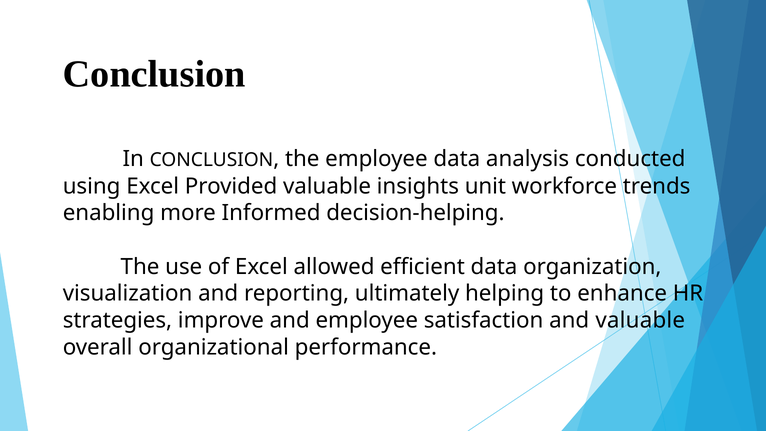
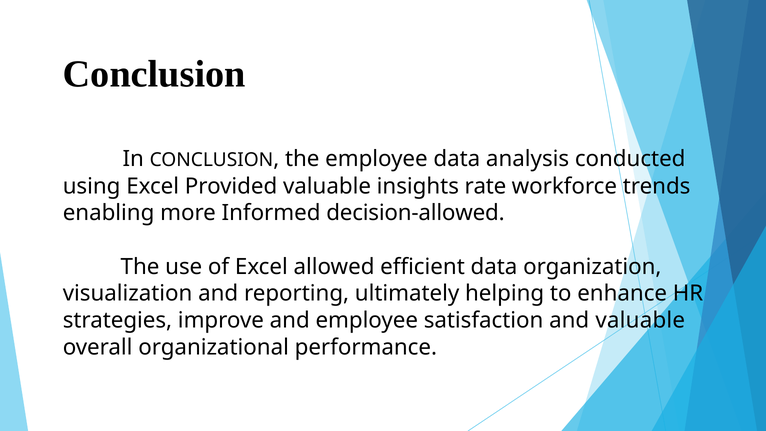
unit: unit -> rate (485, 186)
decision-helping: decision-helping -> decision-allowed (415, 213)
